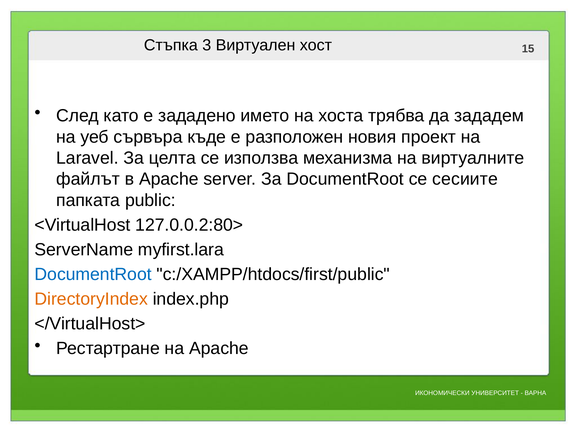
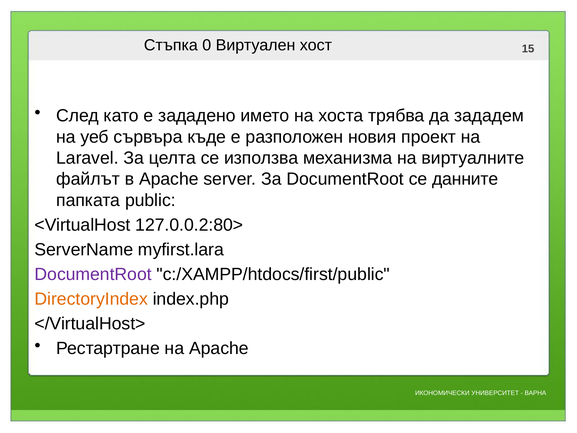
3: 3 -> 0 (207, 45)
сесиите: сесиите -> данните (465, 179)
DocumentRoot colour: blue -> purple (93, 274)
